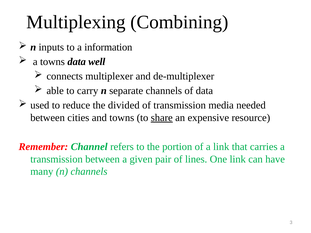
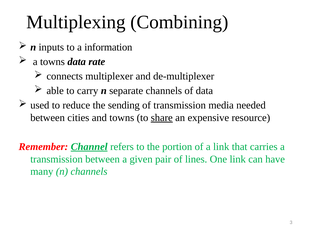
well: well -> rate (97, 62)
divided: divided -> sending (124, 105)
Channel underline: none -> present (89, 147)
